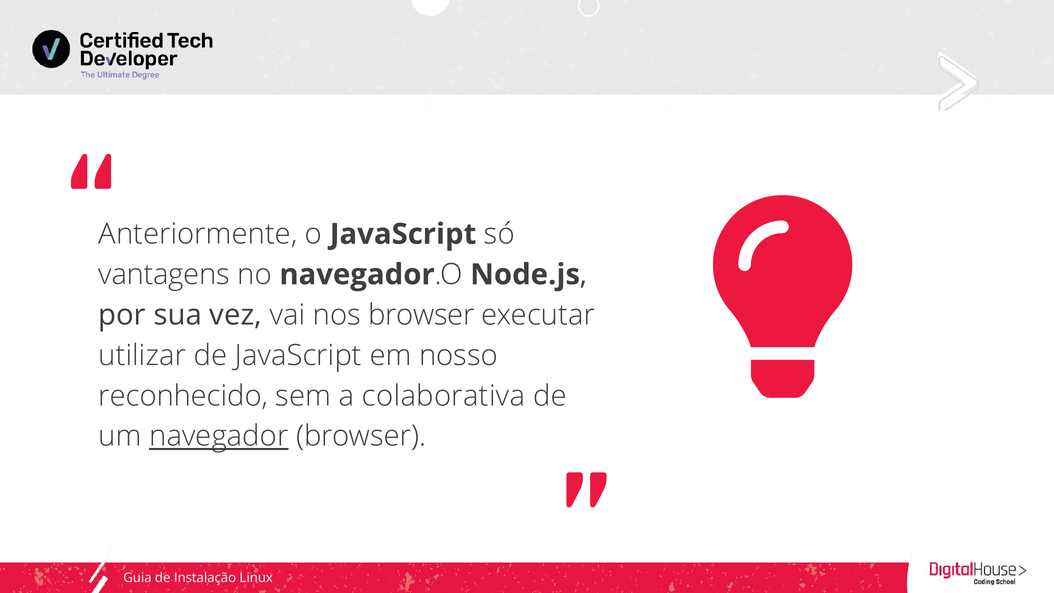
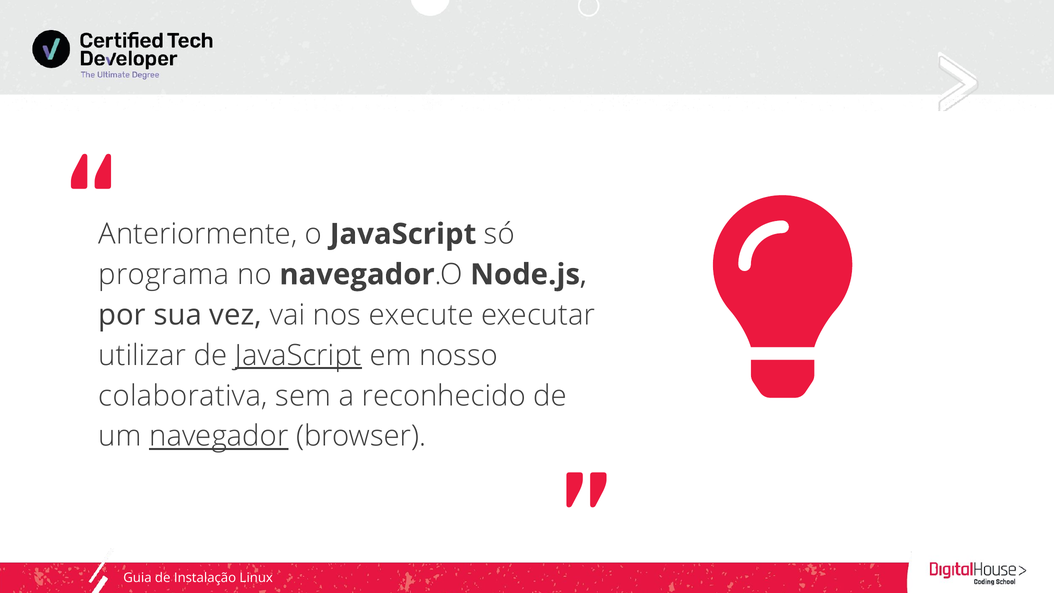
vantagens: vantagens -> programa (164, 275)
nos browser: browser -> execute (421, 315)
JavaScript underline: none -> present (298, 355)
reconhecido: reconhecido -> colaborativa (183, 396)
colaborativa: colaborativa -> reconhecido (444, 396)
